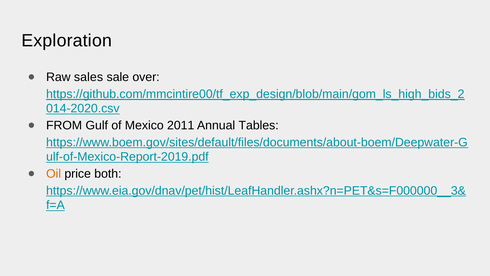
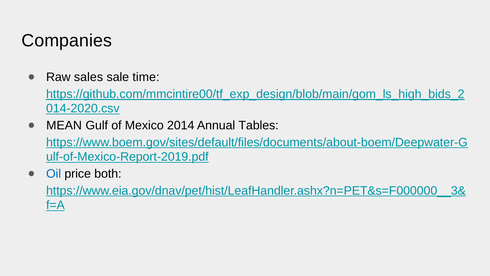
Exploration: Exploration -> Companies (67, 41)
over: over -> time (146, 77)
FROM: FROM -> MEAN (64, 125)
2011: 2011 -> 2014 (181, 125)
Oil colour: orange -> blue (54, 174)
